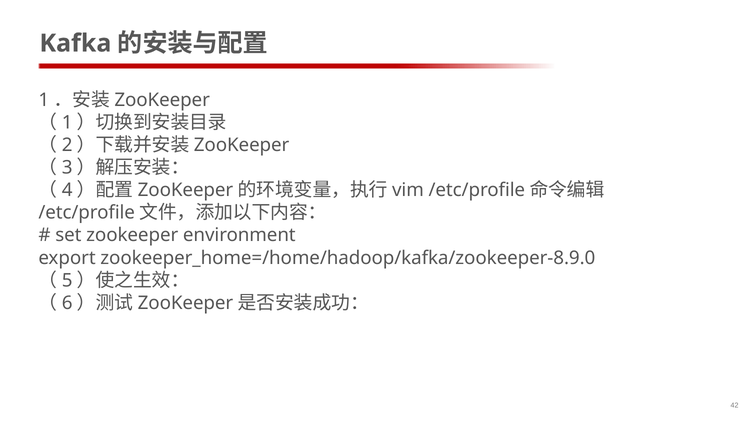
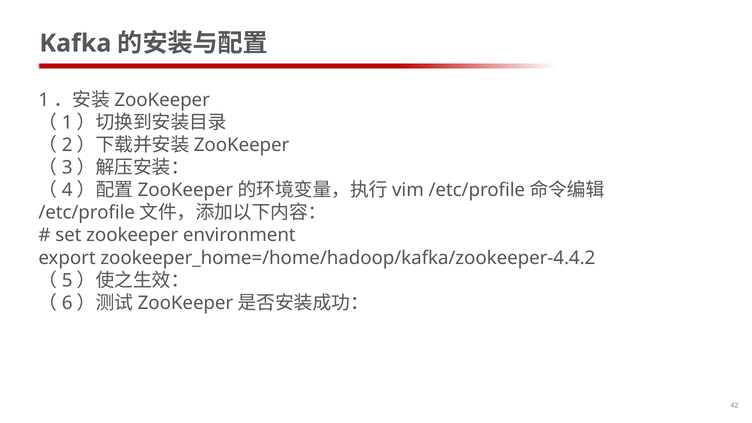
zookeeper_home=/home/hadoop/kafka/zookeeper-8.9.0: zookeeper_home=/home/hadoop/kafka/zookeeper-8.9.0 -> zookeeper_home=/home/hadoop/kafka/zookeeper-4.4.2 (348, 258)
